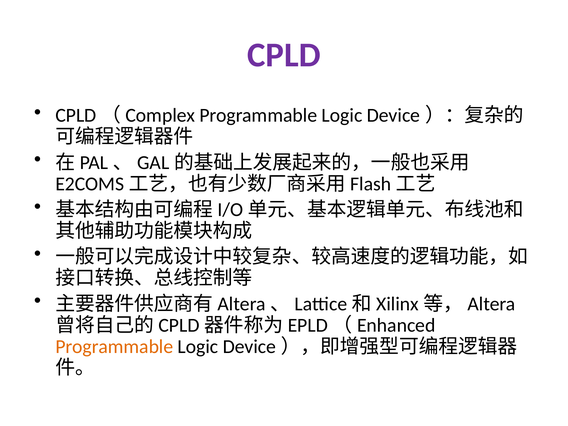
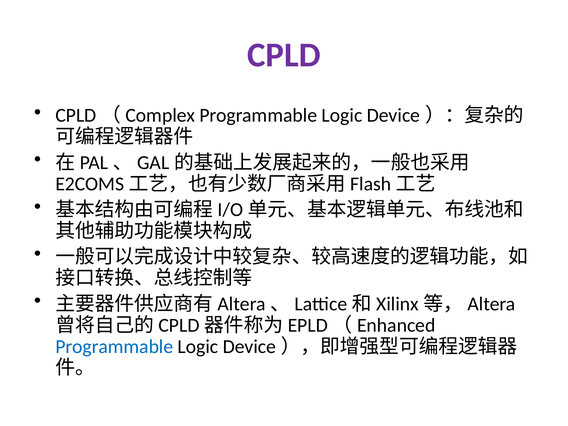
Programmable colour: orange -> blue (114, 347)
